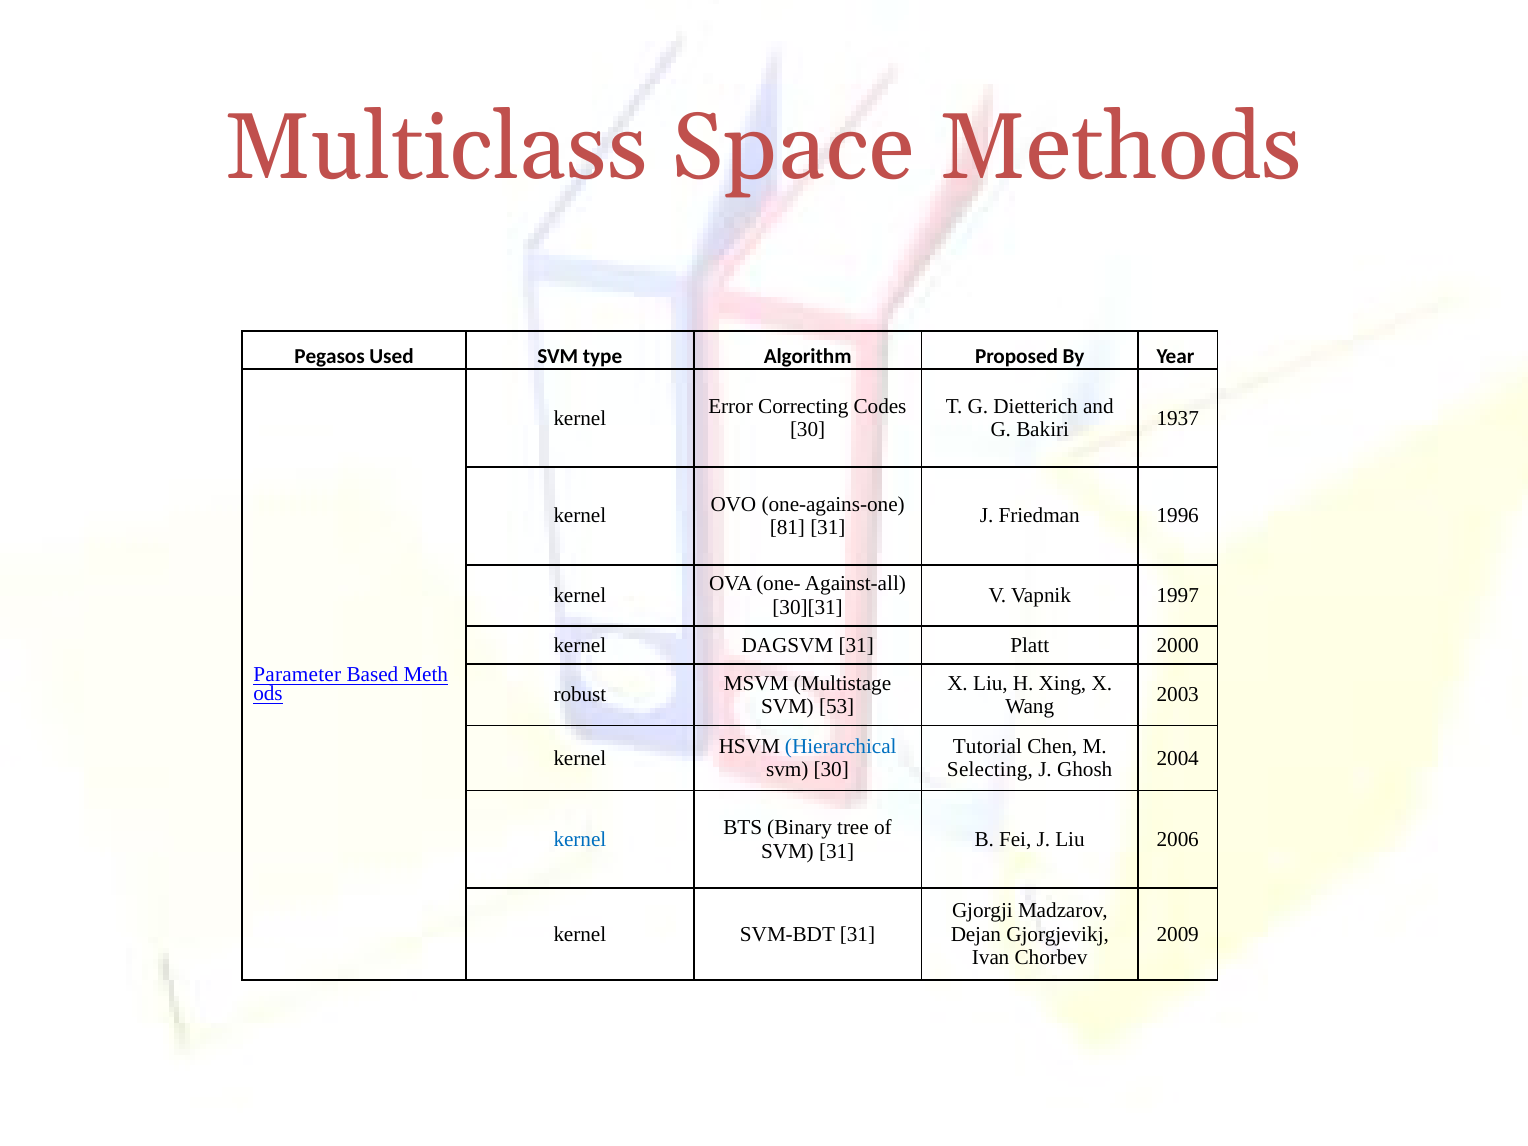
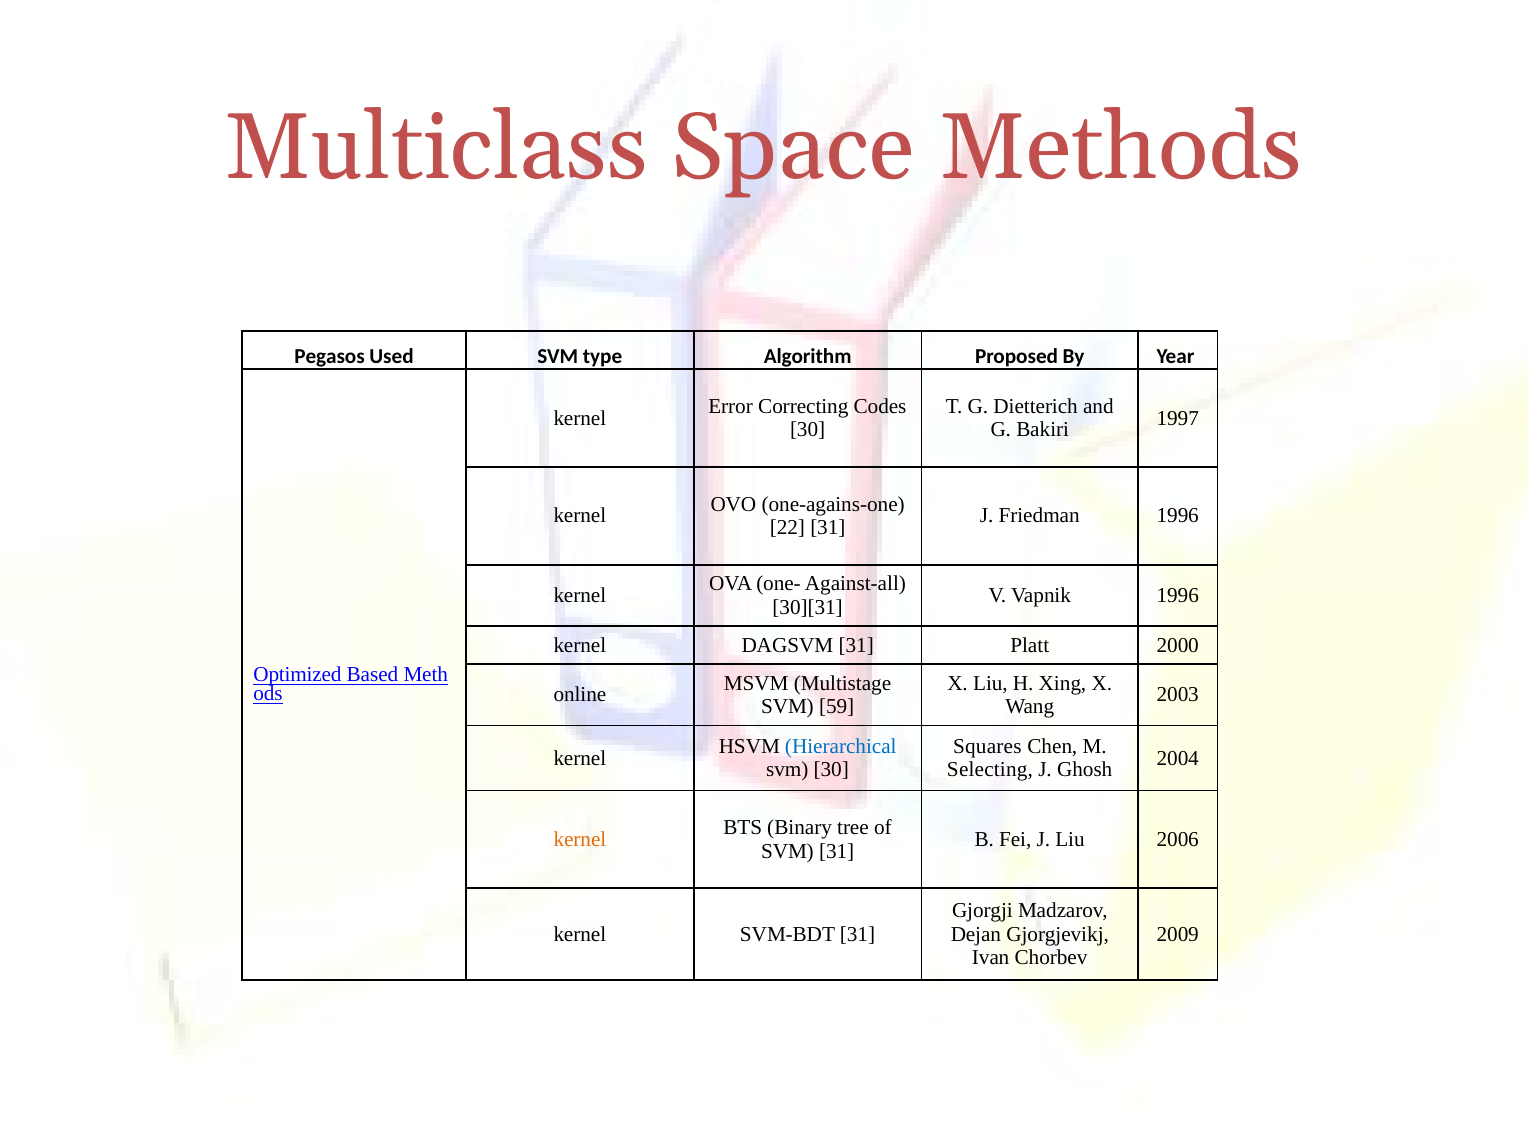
1937: 1937 -> 1997 (1178, 418)
81: 81 -> 22 (787, 528)
Vapnik 1997: 1997 -> 1996 (1178, 595)
Parameter: Parameter -> Optimized (297, 675)
robust: robust -> online (580, 695)
53: 53 -> 59 (837, 707)
Tutorial: Tutorial -> Squares (987, 746)
kernel colour: blue -> orange (580, 840)
